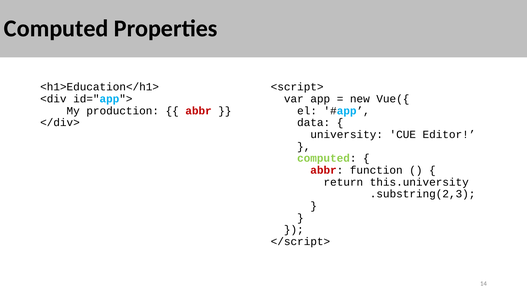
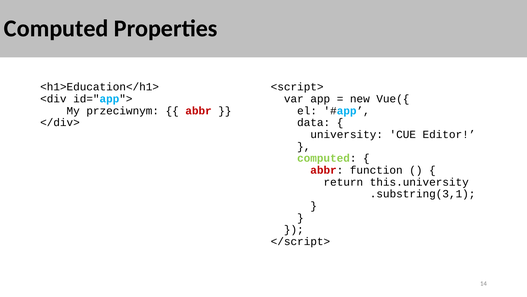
production: production -> przeciwnym (123, 111)
.substring(2,3: .substring(2,3 -> .substring(3,1 (423, 194)
